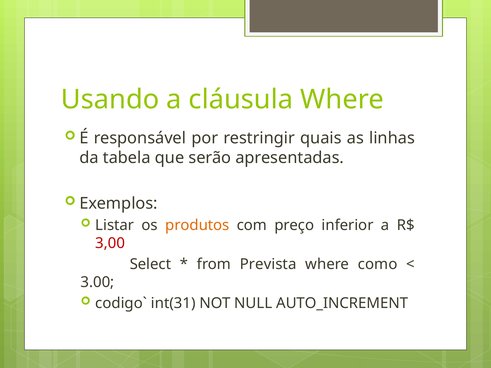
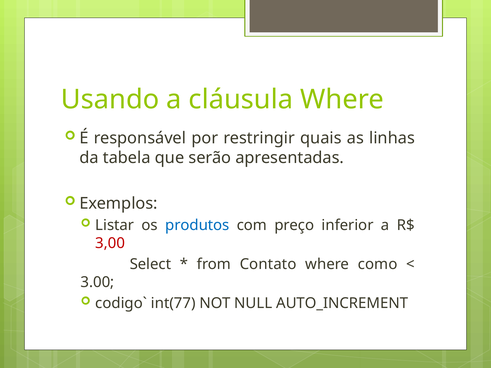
produtos colour: orange -> blue (197, 225)
Prevista: Prevista -> Contato (268, 264)
int(31: int(31 -> int(77 (173, 303)
